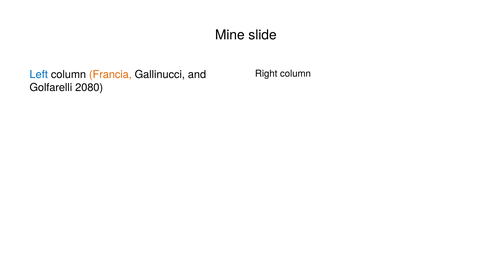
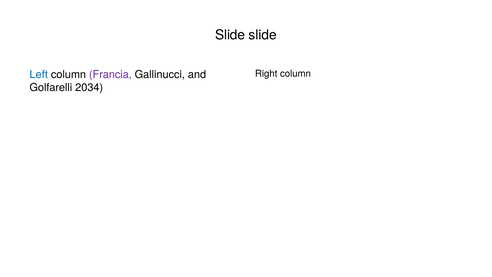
Mine: Mine -> Slide (230, 35)
Francia colour: orange -> purple (110, 74)
2080: 2080 -> 2034 (89, 87)
